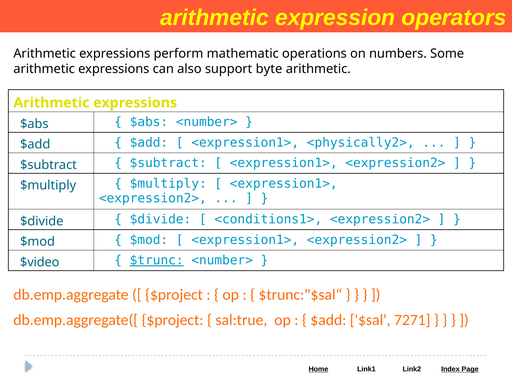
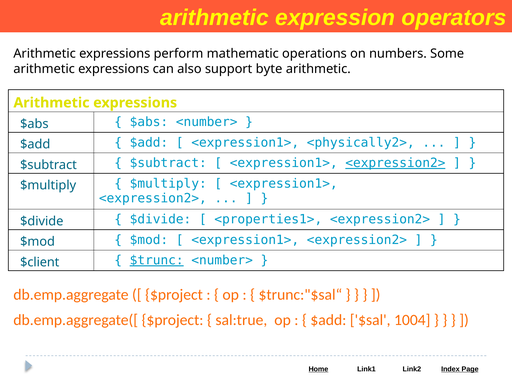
<expression2> underline: none -> present (395, 163)
<conditions1>: <conditions1> -> <properties1> (268, 219)
$video: $video -> $client (40, 262)
7271: 7271 -> 1004 (412, 320)
